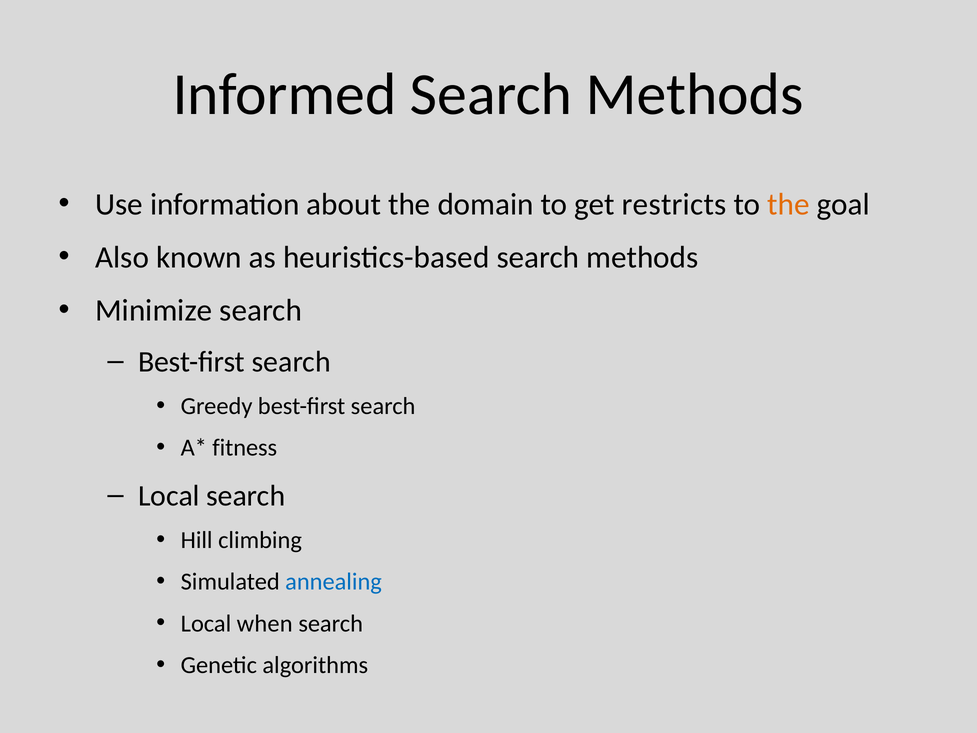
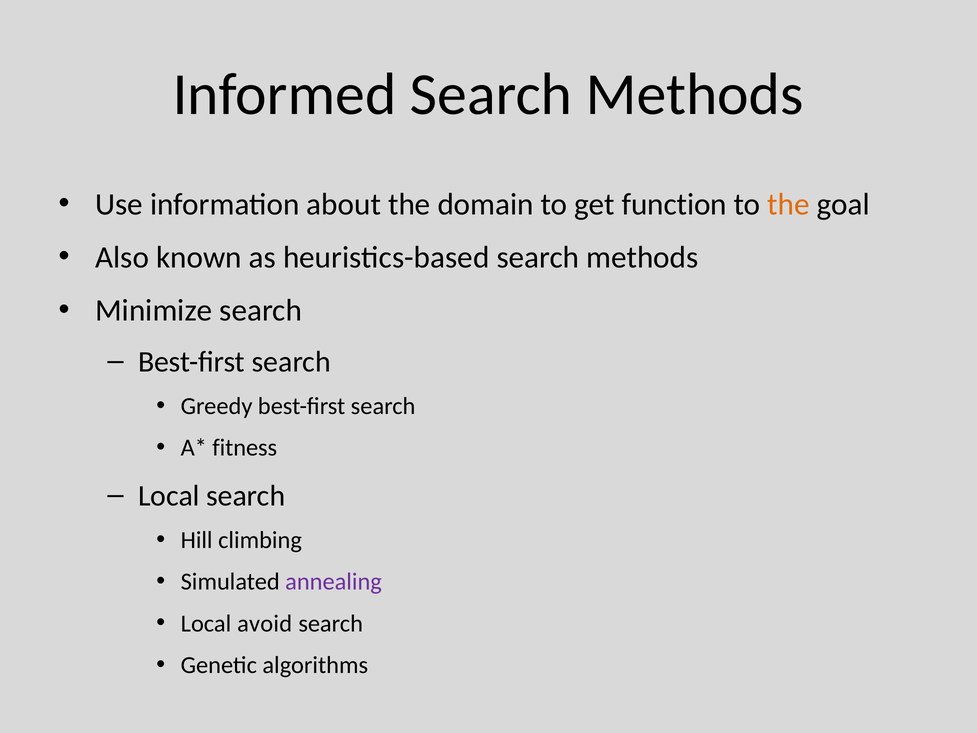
restricts: restricts -> function (674, 204)
annealing colour: blue -> purple (334, 582)
when: when -> avoid (265, 623)
